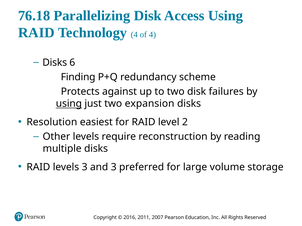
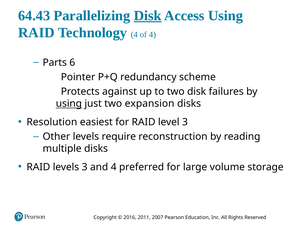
76.18: 76.18 -> 64.43 (34, 16)
Disk underline: none -> present (148, 16)
Disks: Disks -> Parts (55, 63)
Finding: Finding -> Pointer (78, 77)
level 2: 2 -> 3 (185, 122)
and 3: 3 -> 4 (114, 167)
